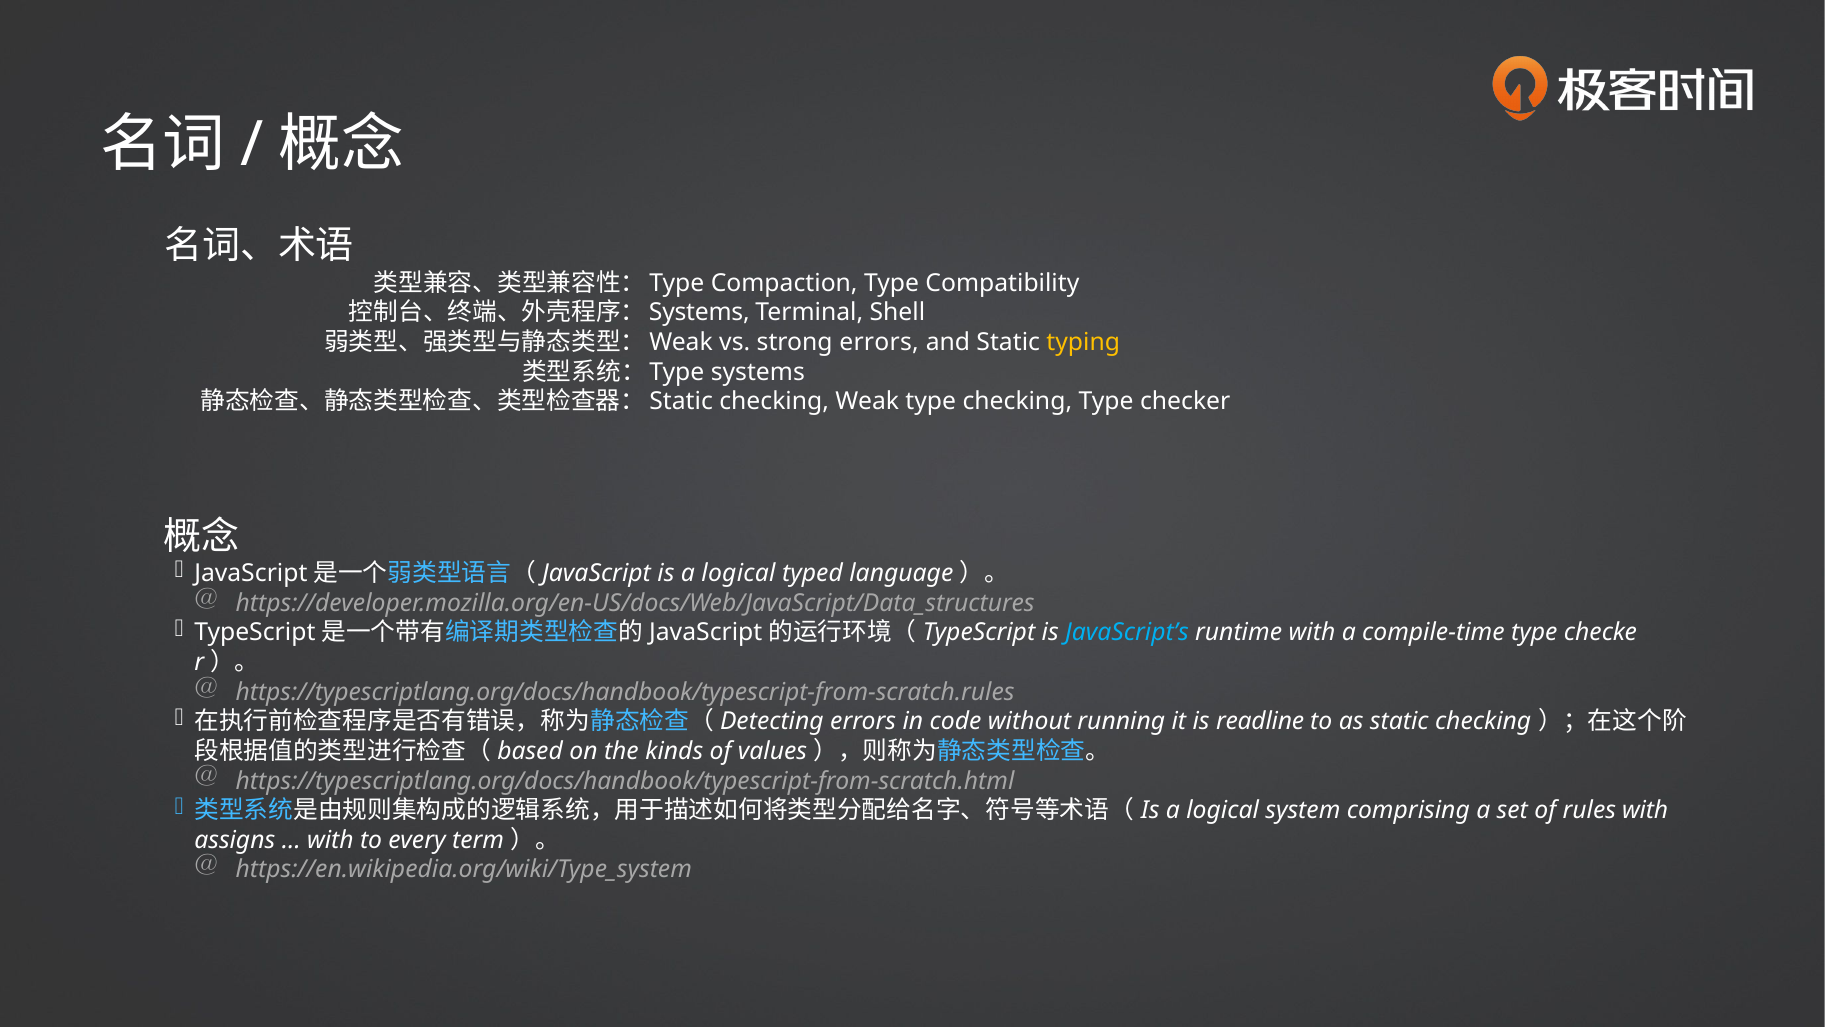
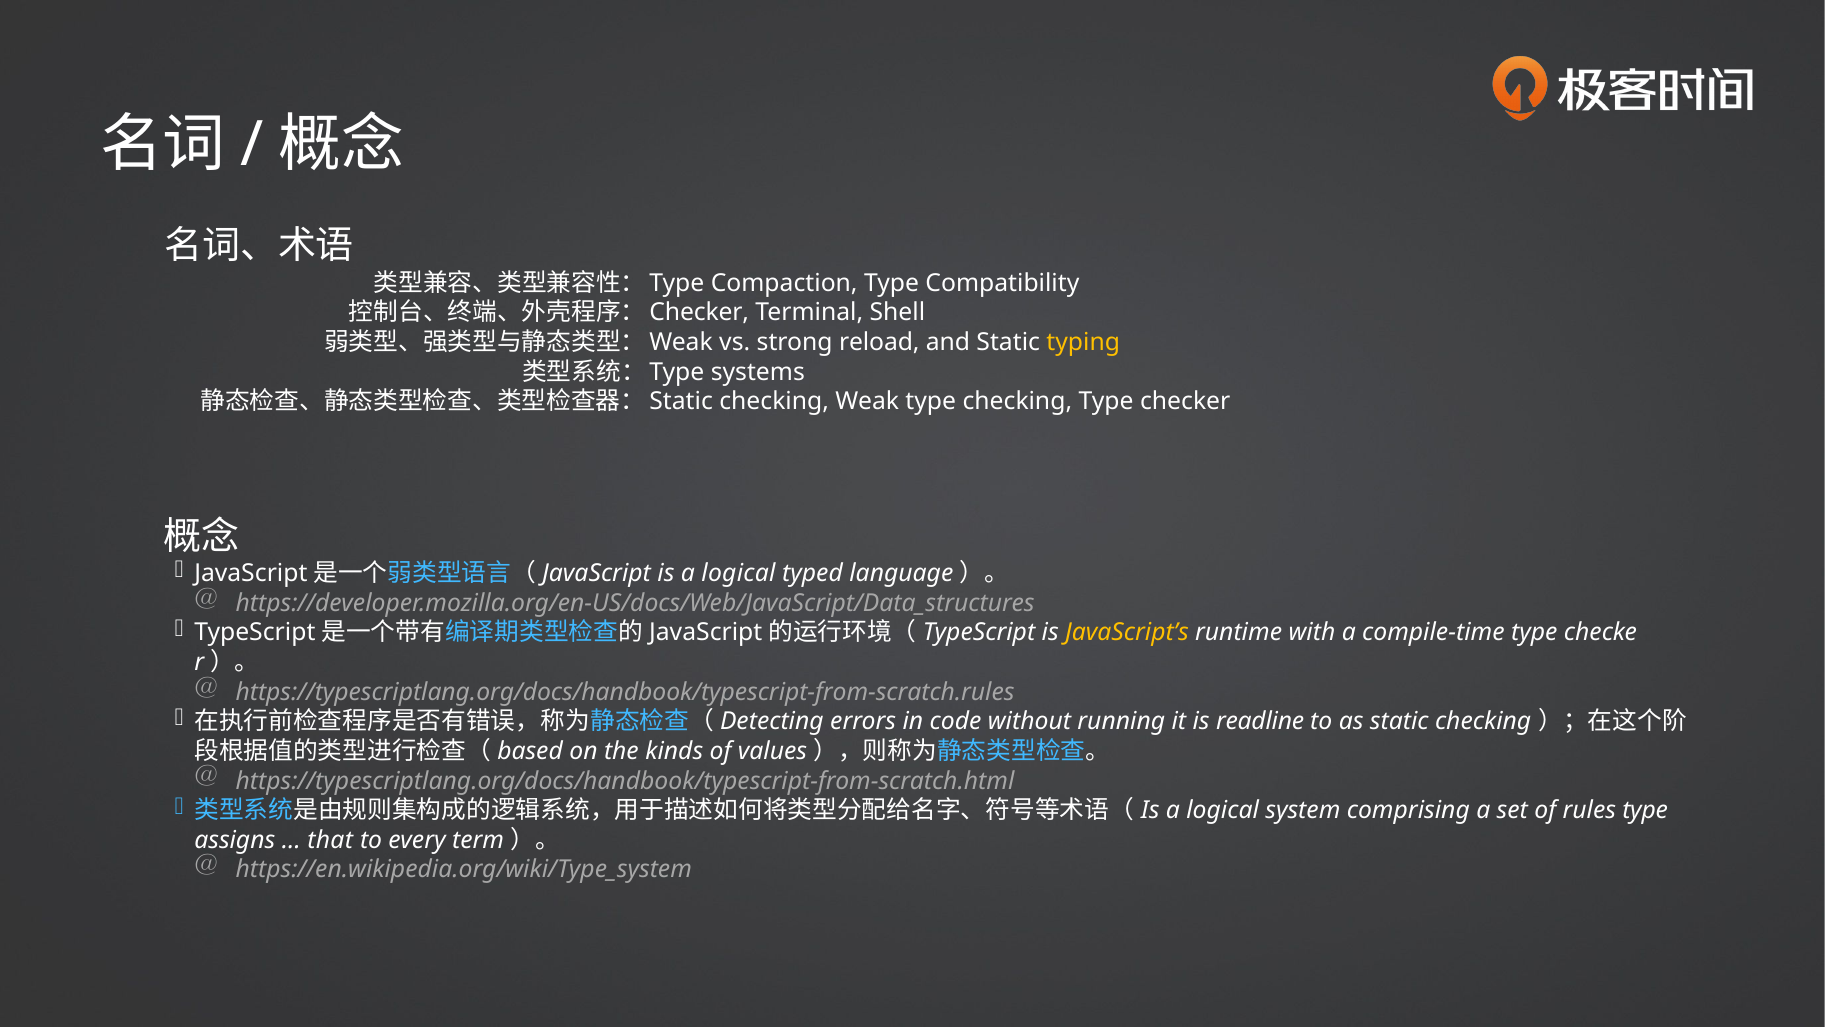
Systems: Systems -> Checker (699, 312)
strong errors: errors -> reload (879, 342)
JavaScript’s colour: light blue -> yellow (1127, 632)
rules with: with -> type (1645, 810)
with: with -> that (330, 840)
